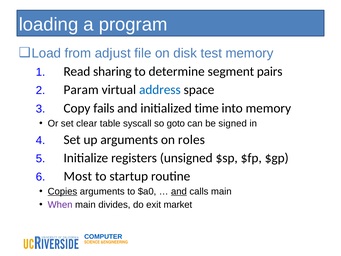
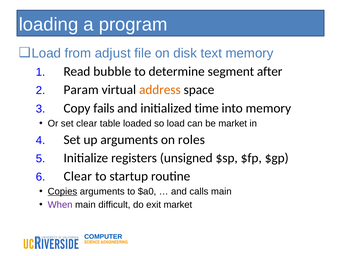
test: test -> text (211, 53)
sharing: sharing -> bubble (112, 72)
pairs: pairs -> after (270, 72)
address colour: blue -> orange (160, 90)
syscall: syscall -> loaded (137, 123)
goto: goto -> load (176, 123)
be signed: signed -> market (233, 123)
6 Most: Most -> Clear (78, 176)
and underline: present -> none (179, 191)
divides: divides -> difficult (114, 205)
